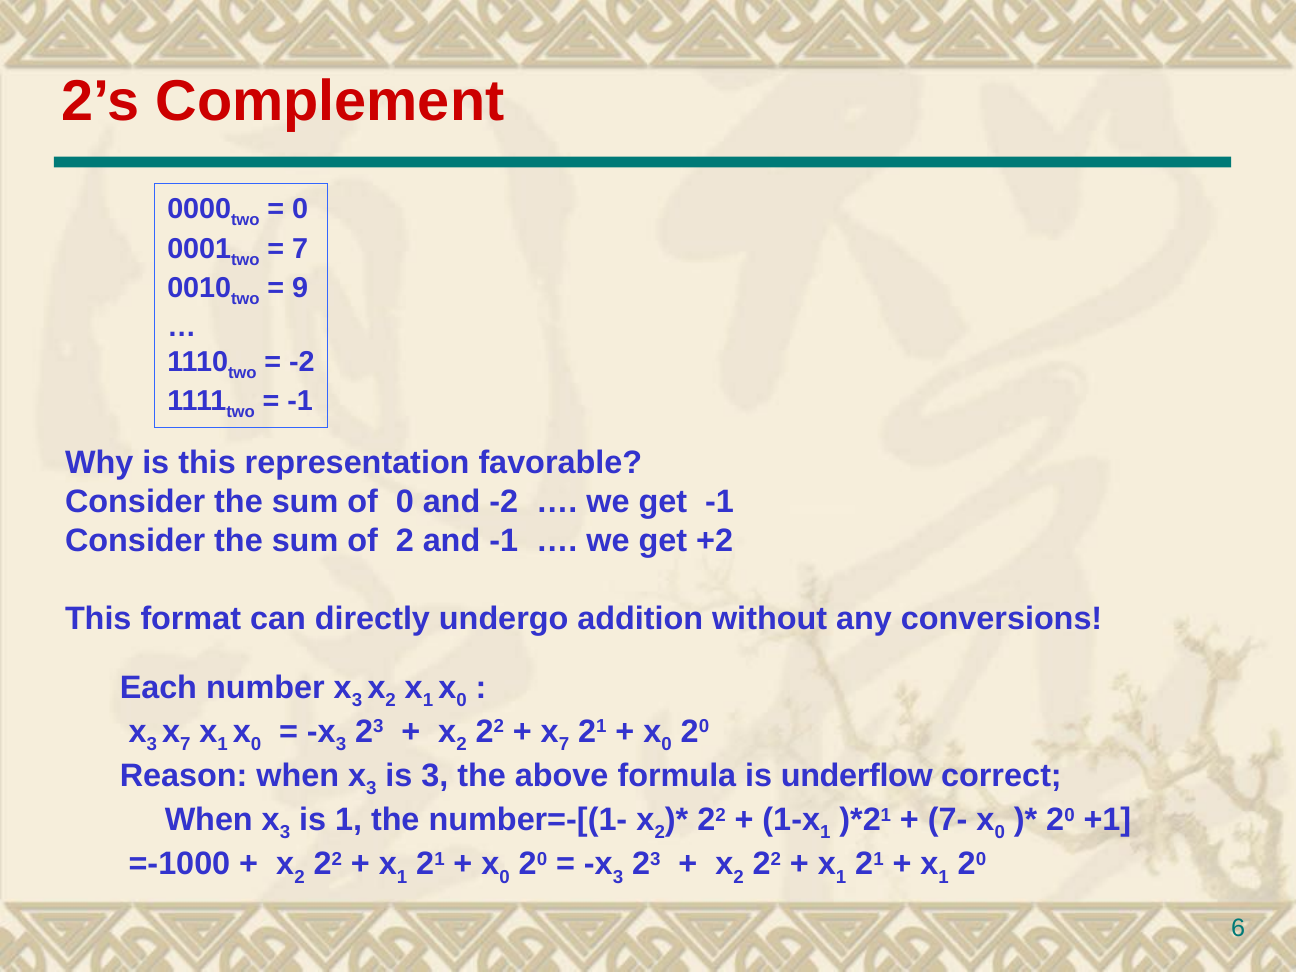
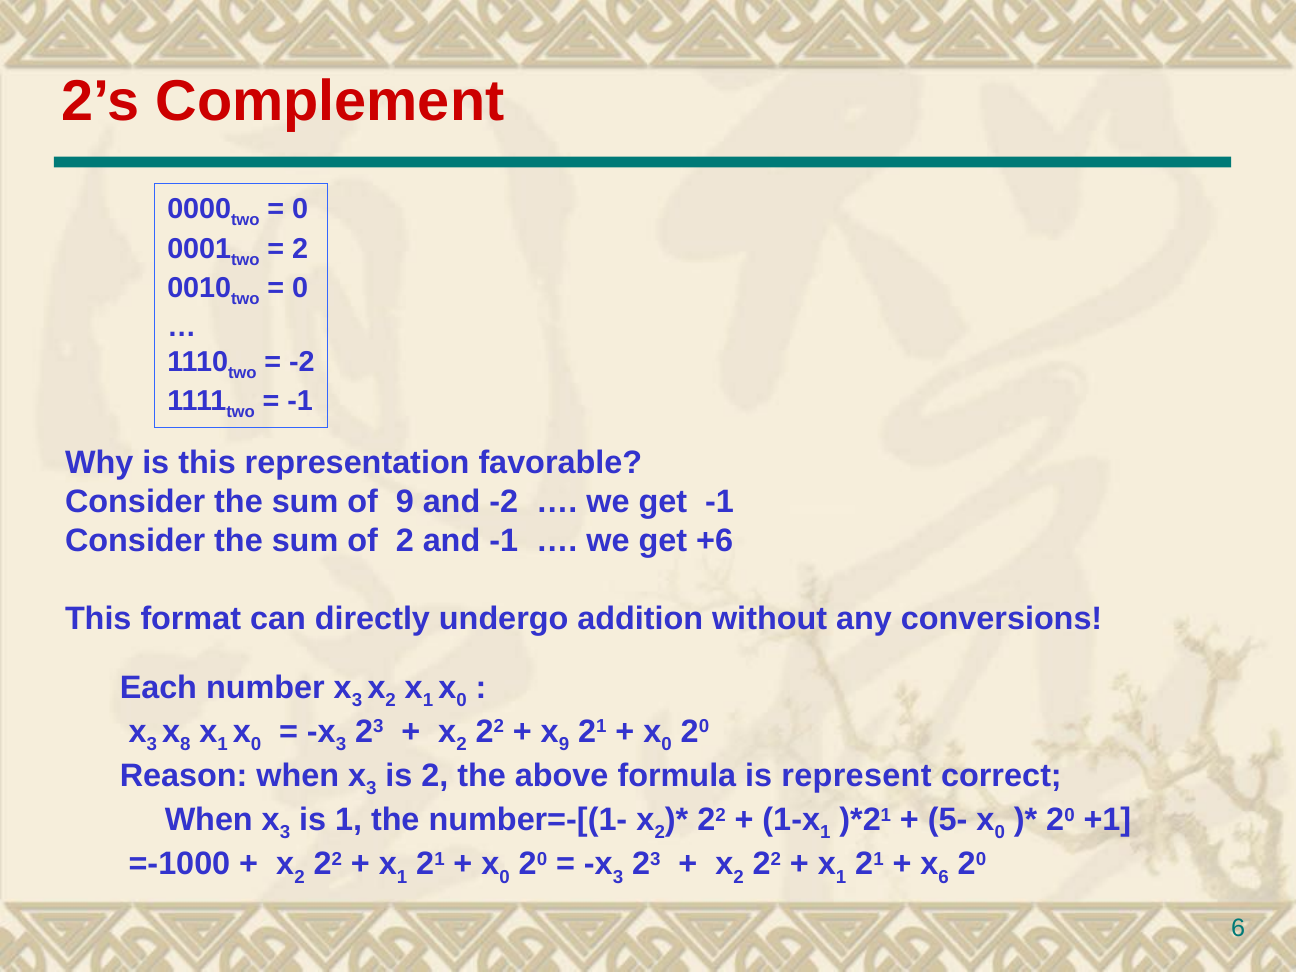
7: 7 -> 2 (300, 249)
9: 9 -> 0 (300, 288)
of 0: 0 -> 9 (405, 502)
+2: +2 -> +6 (715, 541)
7: 7 -> 8 (185, 744)
7: 7 -> 9 (564, 744)
is 3: 3 -> 2 (435, 776)
underflow: underflow -> represent (856, 776)
7-: 7- -> 5- (948, 820)
1: 1 -> 6 (944, 877)
